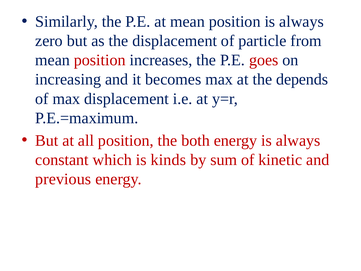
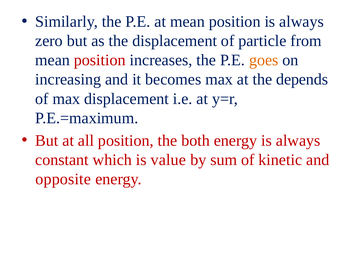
goes colour: red -> orange (264, 60)
kinds: kinds -> value (168, 160)
previous: previous -> opposite (63, 179)
